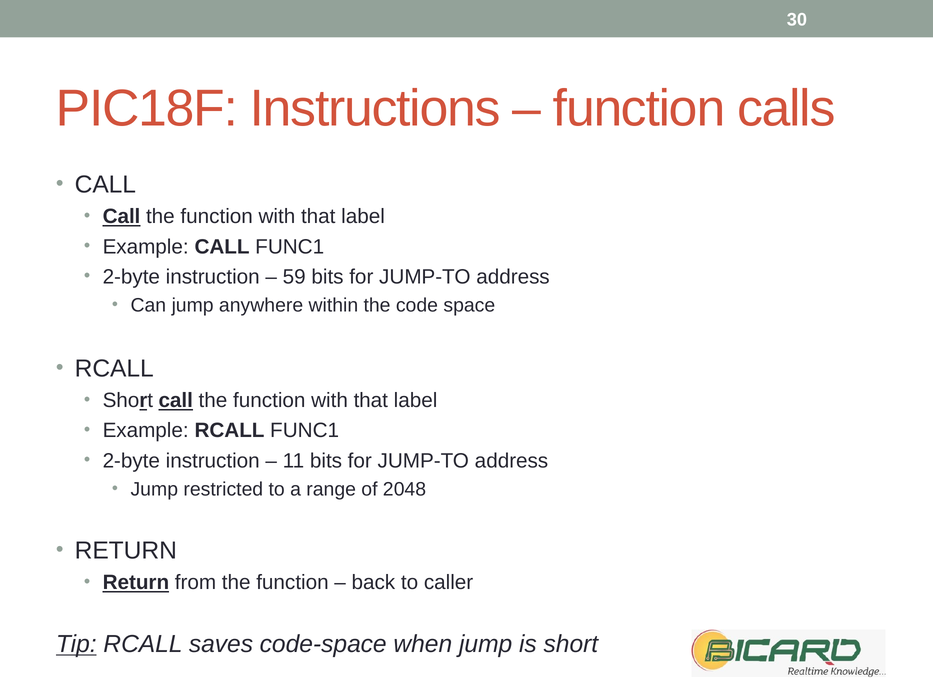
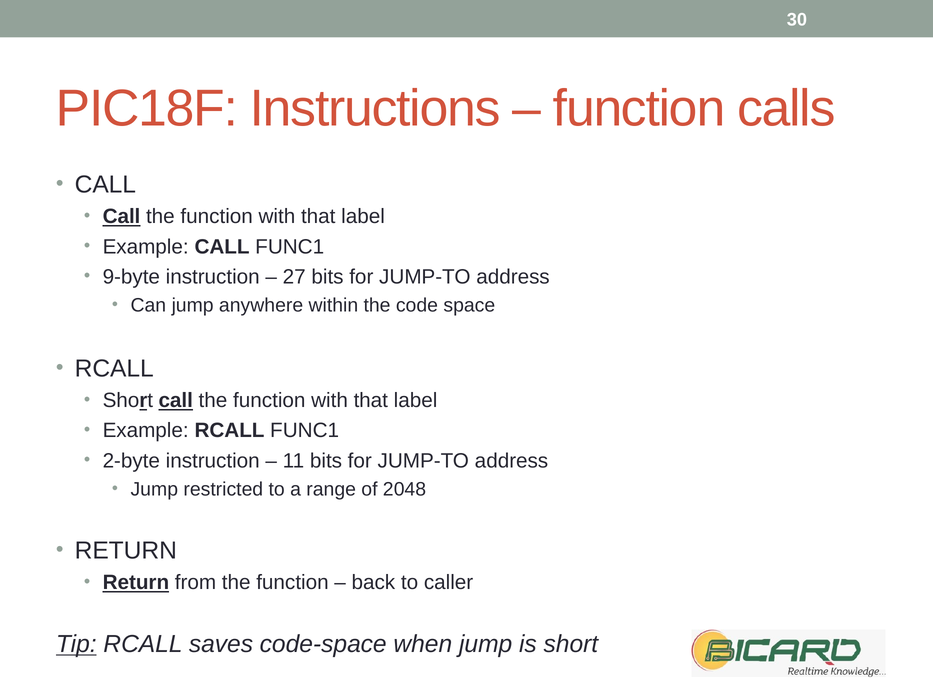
2-byte: 2-byte -> 9-byte (131, 277)
59: 59 -> 27 (294, 277)
